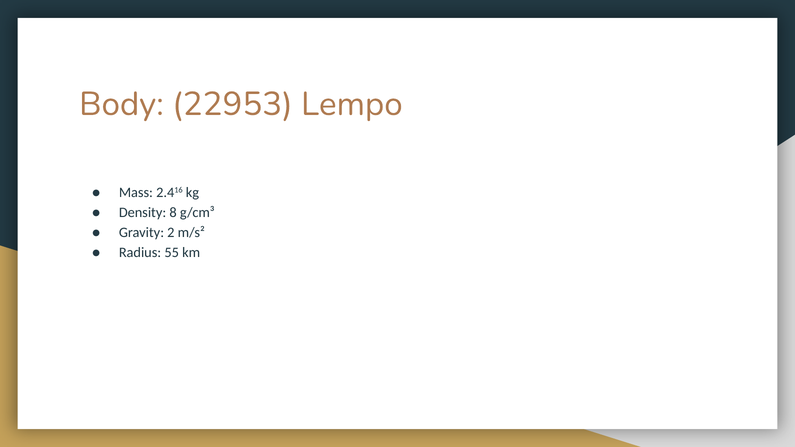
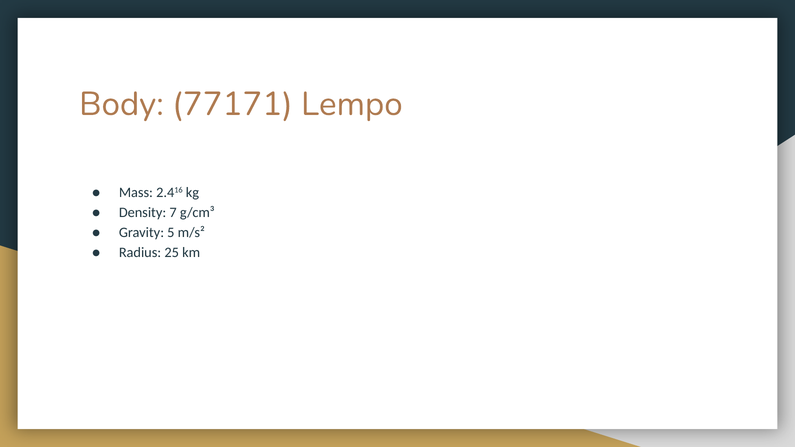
22953: 22953 -> 77171 (232, 104)
8: 8 -> 7 (173, 213)
2: 2 -> 5 (171, 233)
55: 55 -> 25 (172, 253)
